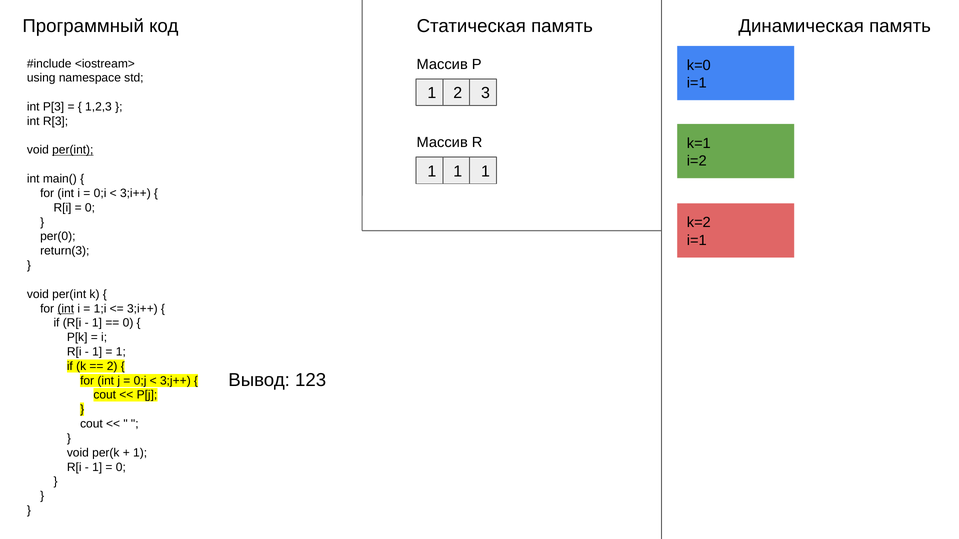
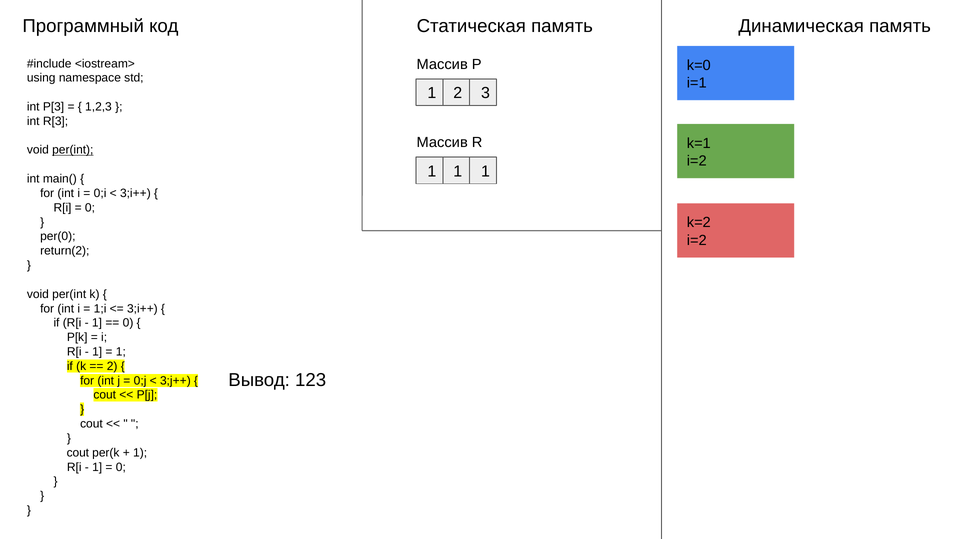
i=1: i=1 -> i=2 (697, 240)
return(3: return(3 -> return(2 (65, 251)
int underline: present -> none (66, 309)
void: void -> cout (78, 453)
